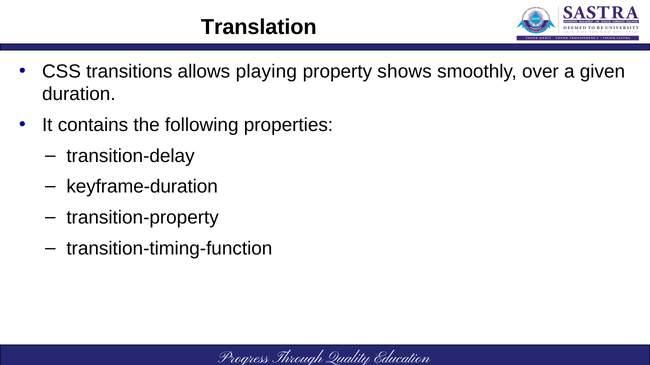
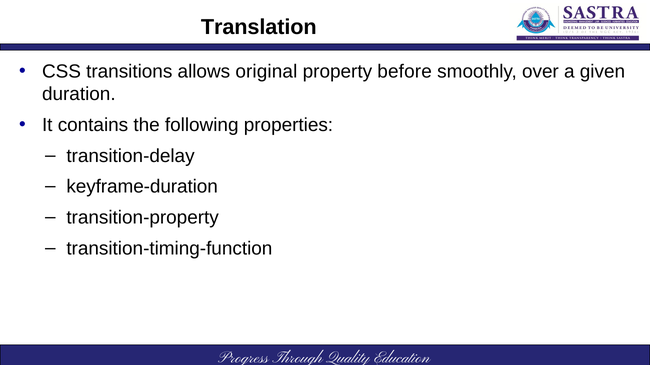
playing: playing -> original (266, 72)
shows: shows -> before (405, 72)
